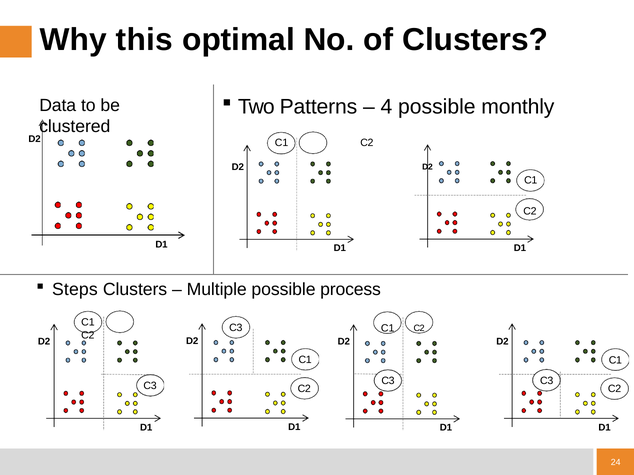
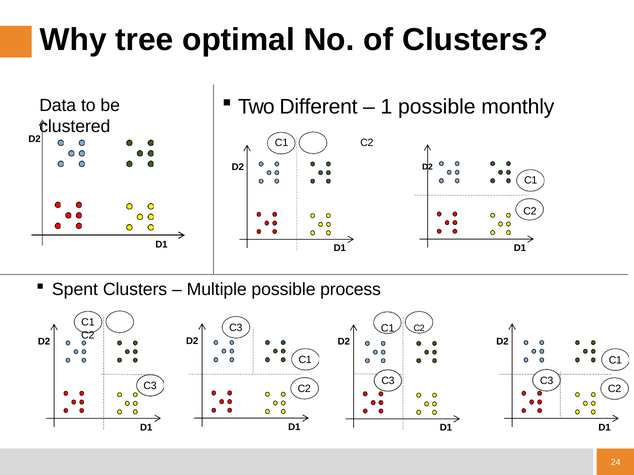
this: this -> tree (144, 40)
Patterns: Patterns -> Different (319, 107)
4: 4 -> 1 (386, 107)
Steps: Steps -> Spent (75, 290)
